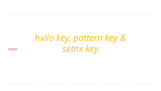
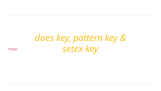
hxllo: hxllo -> does (44, 38)
setnx: setnx -> setex (73, 49)
